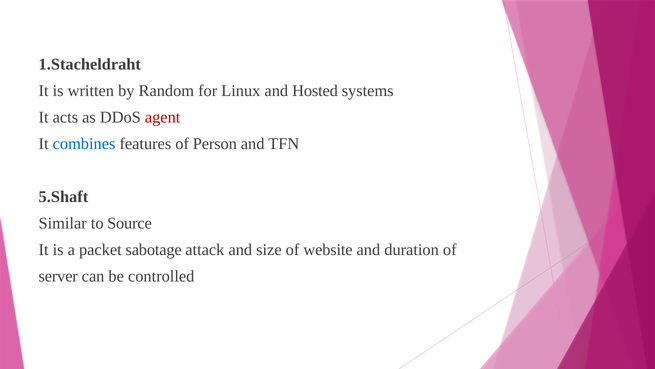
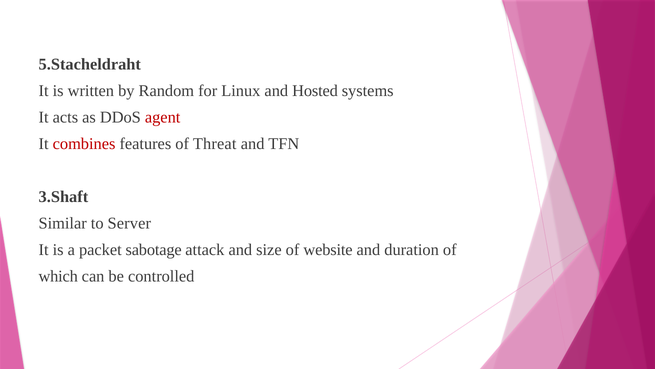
1.Stacheldraht: 1.Stacheldraht -> 5.Stacheldraht (90, 64)
combines colour: blue -> red (84, 144)
Person: Person -> Threat (215, 144)
5.Shaft: 5.Shaft -> 3.Shaft (63, 197)
Source: Source -> Server (129, 223)
server: server -> which (58, 276)
